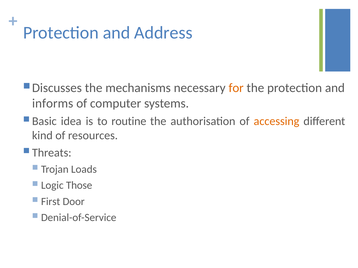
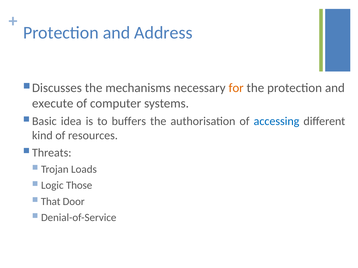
informs: informs -> execute (53, 104)
routine: routine -> buffers (129, 121)
accessing colour: orange -> blue (277, 121)
First: First -> That (51, 202)
